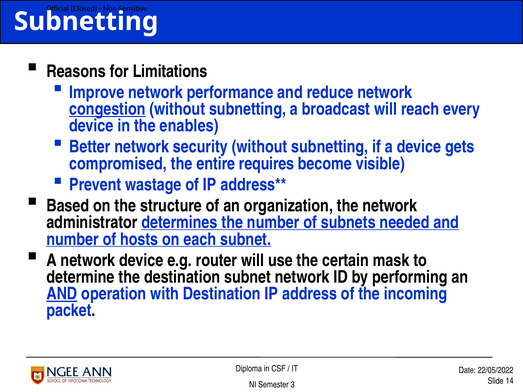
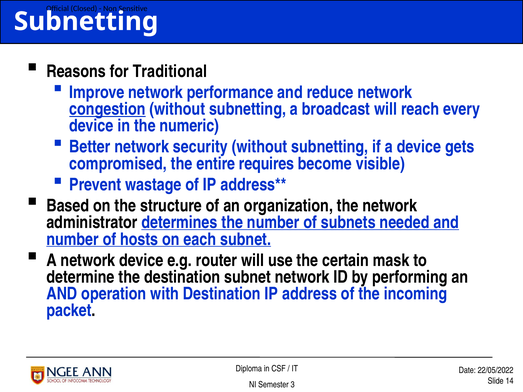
Limitations: Limitations -> Traditional (170, 71)
enables: enables -> numeric (189, 126)
AND underline: present -> none (62, 294)
